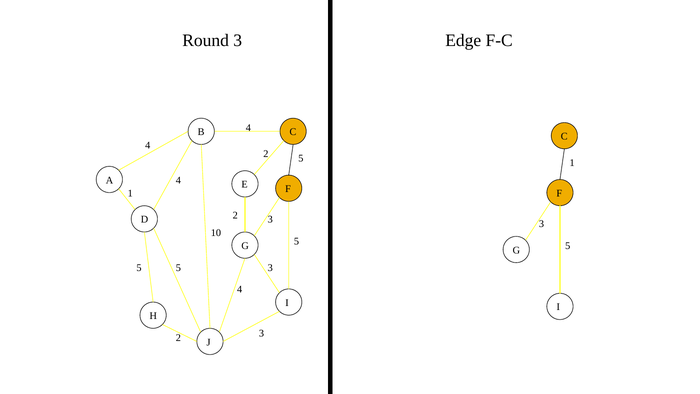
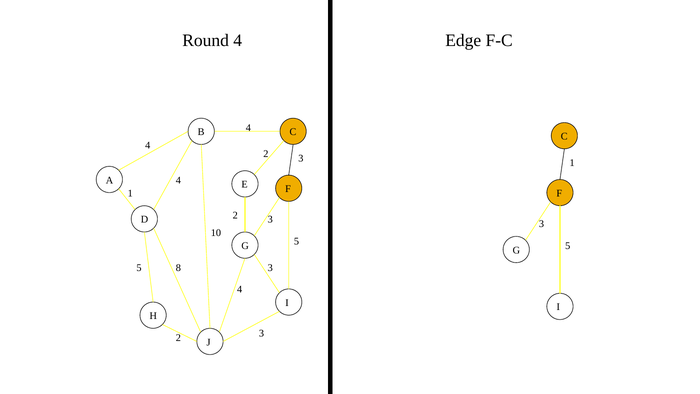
Round 3: 3 -> 4 (238, 41)
5: 5 -> 3 (301, 158)
5 5: 5 -> 8 (178, 268)
